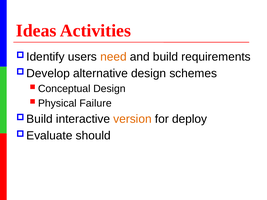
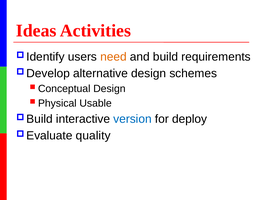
Failure: Failure -> Usable (96, 103)
version colour: orange -> blue (132, 119)
should: should -> quality (93, 136)
